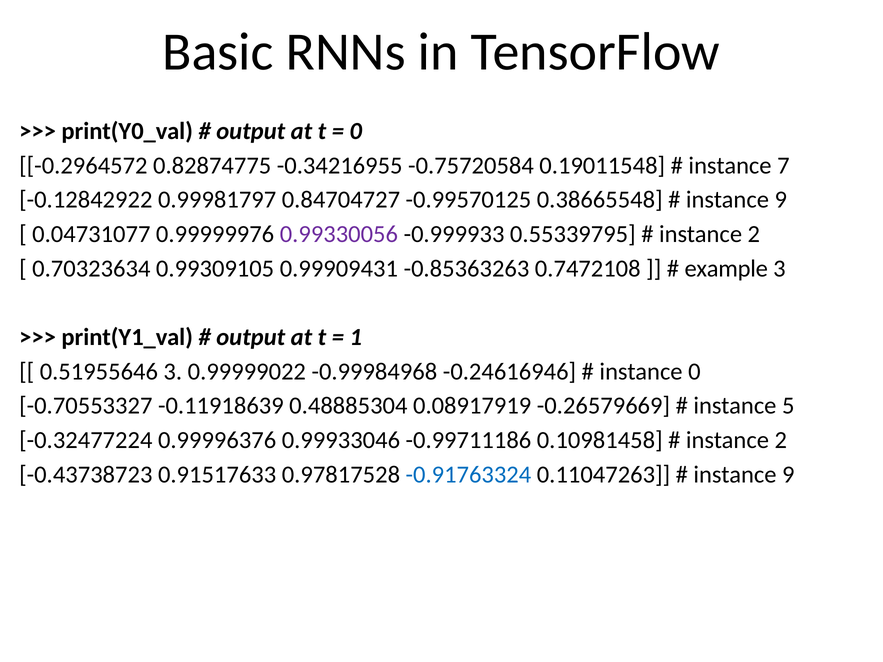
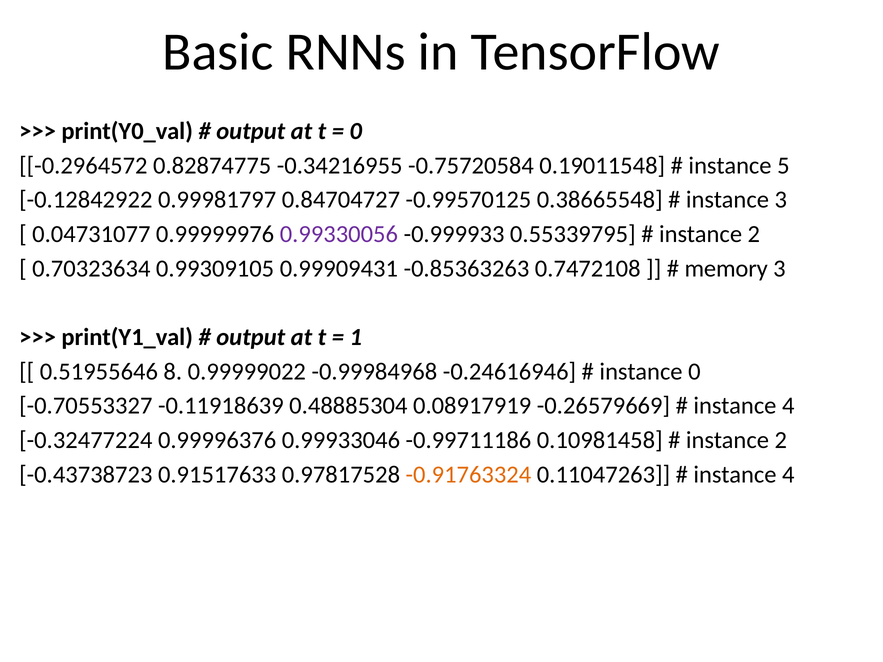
7: 7 -> 5 (783, 166)
9: 9 -> 3 (781, 200)
example: example -> memory (726, 269)
0.51955646 3: 3 -> 8 (173, 372)
5: 5 -> 4 (788, 406)
-0.91763324 colour: blue -> orange (468, 475)
9: 9 -> 4 (788, 475)
